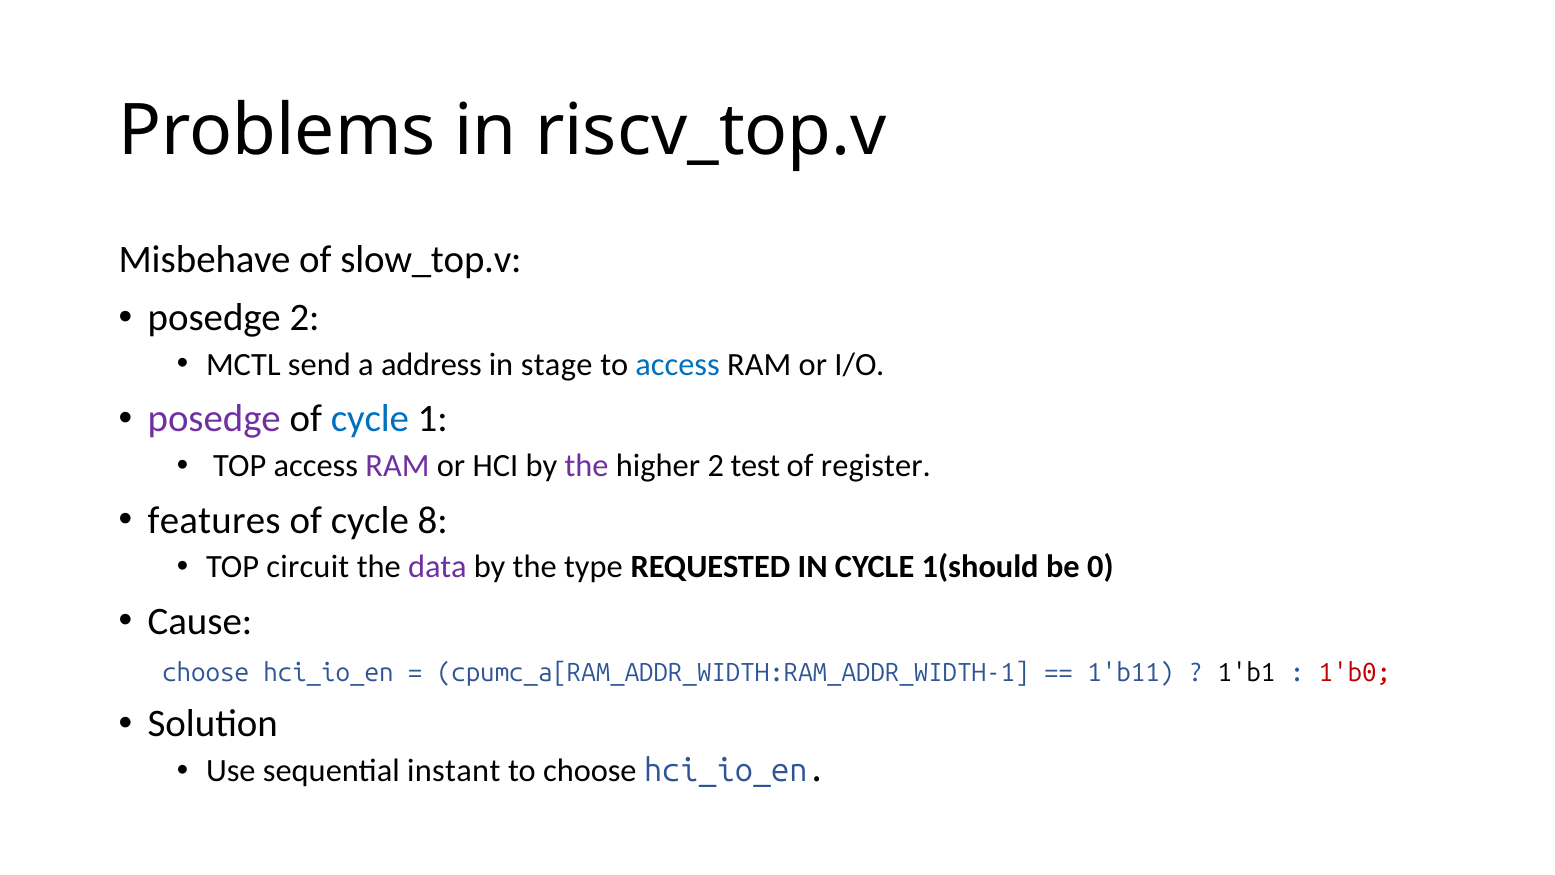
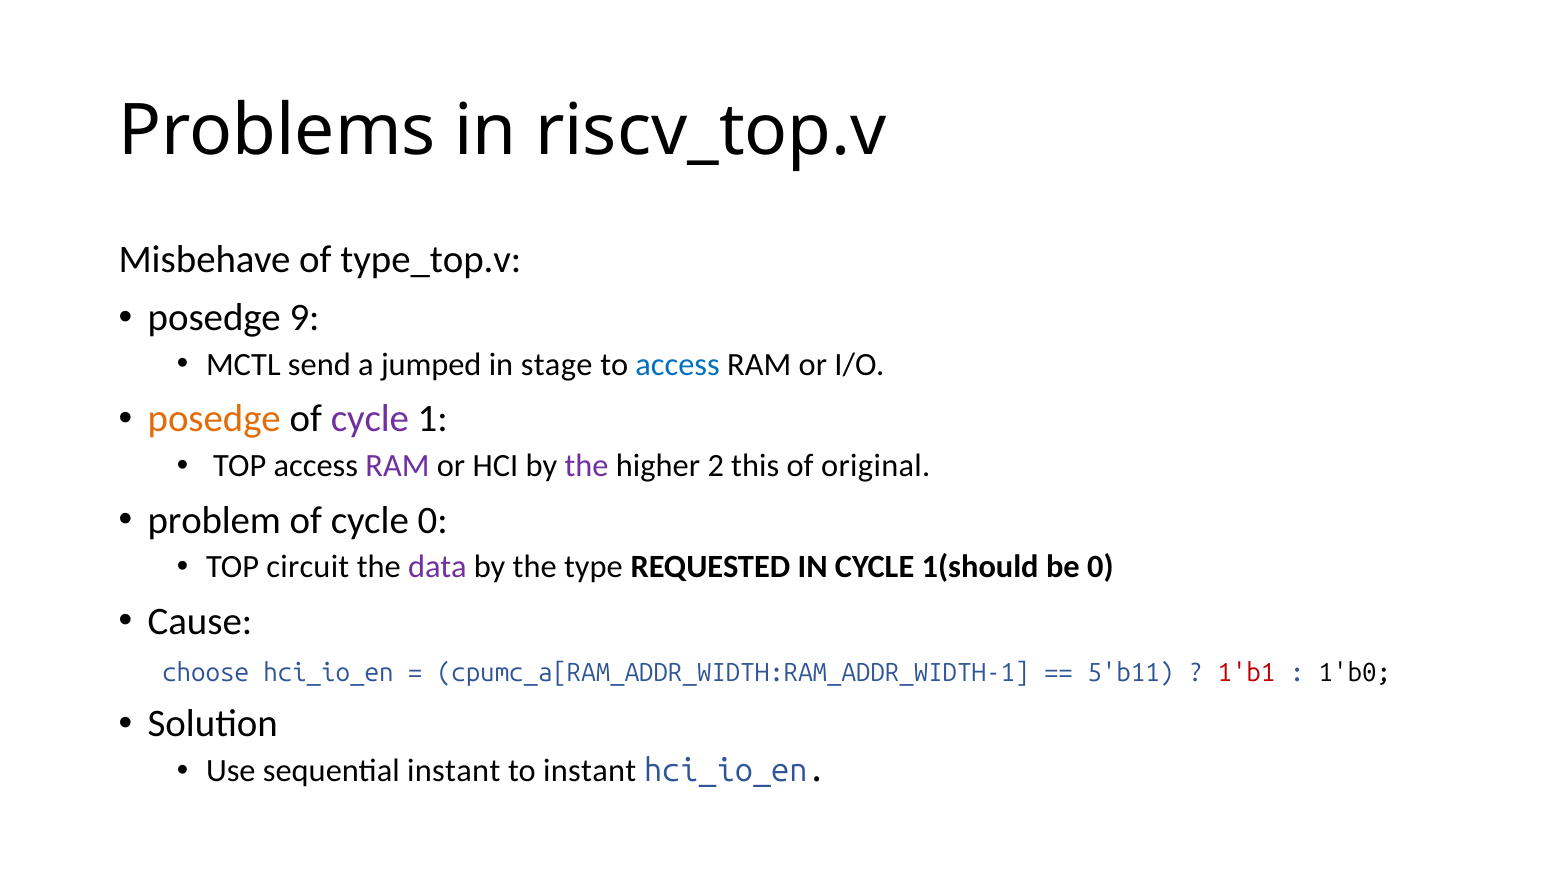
slow_top.v: slow_top.v -> type_top.v (431, 259)
posedge 2: 2 -> 9 (305, 318)
address: address -> jumped (431, 364)
posedge colour: purple -> orange (214, 419)
cycle colour: blue -> purple (370, 419)
test: test -> this (755, 466)
register: register -> original (876, 466)
features: features -> problem (214, 520)
cycle 8: 8 -> 0 (433, 520)
1'b11: 1'b11 -> 5'b11 (1131, 673)
1'b1 colour: black -> red (1247, 673)
1'b0 colour: red -> black (1355, 673)
to choose: choose -> instant (590, 770)
